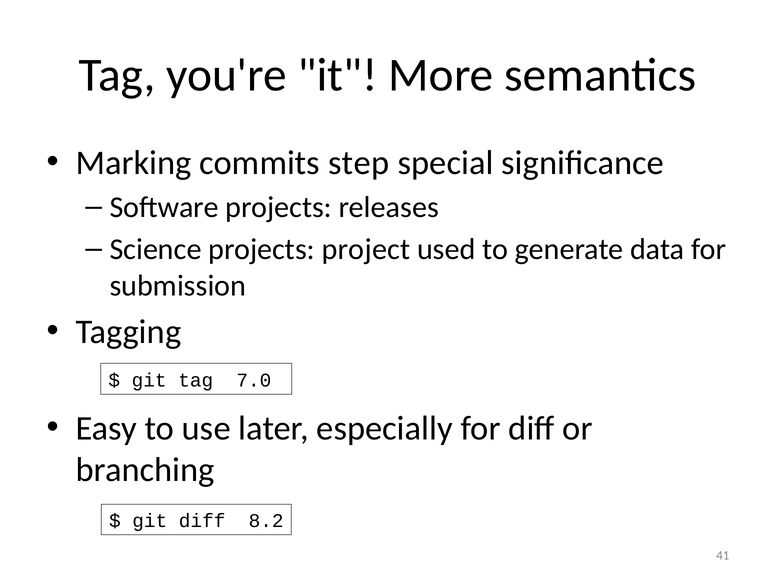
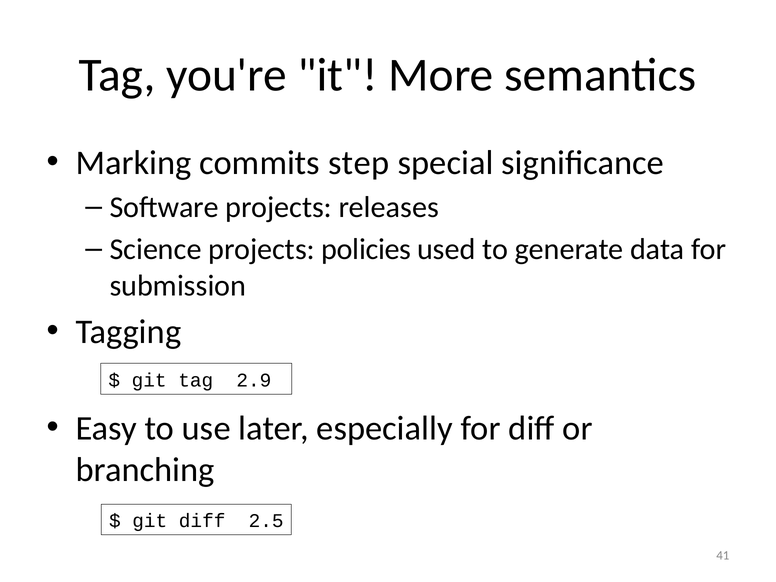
project: project -> policies (366, 250)
7.0: 7.0 -> 2.9 (254, 380)
8.2: 8.2 -> 2.5 (266, 521)
